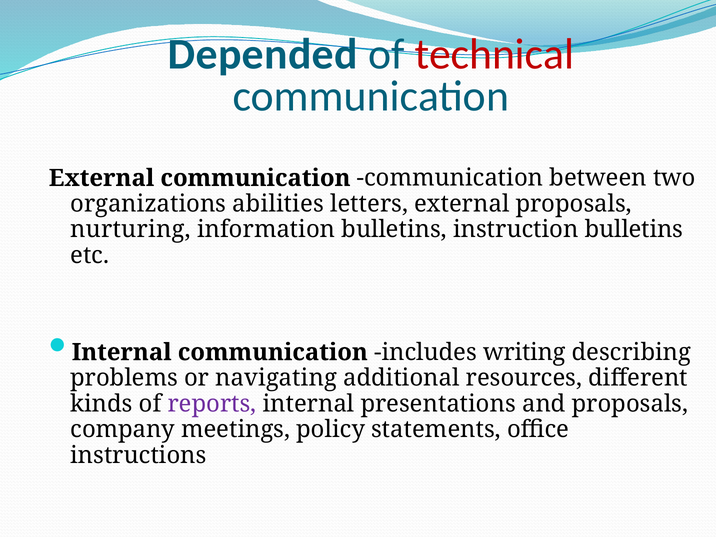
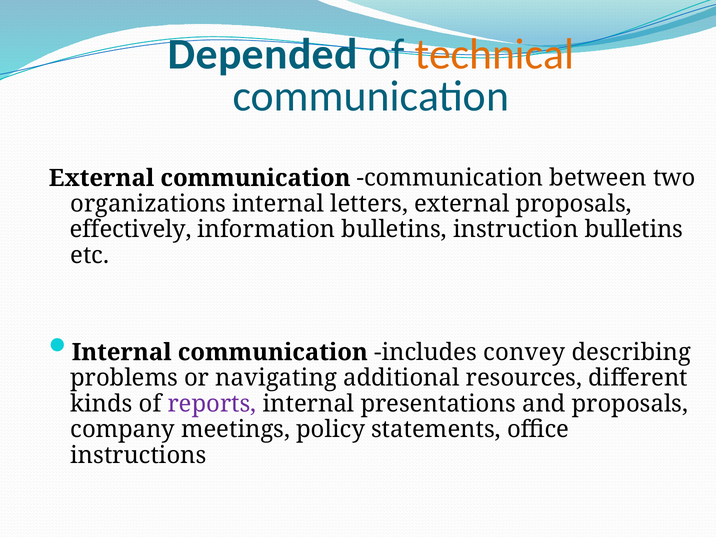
technical colour: red -> orange (494, 55)
organizations abilities: abilities -> internal (278, 204)
nurturing: nurturing -> effectively (131, 230)
writing: writing -> convey (524, 352)
